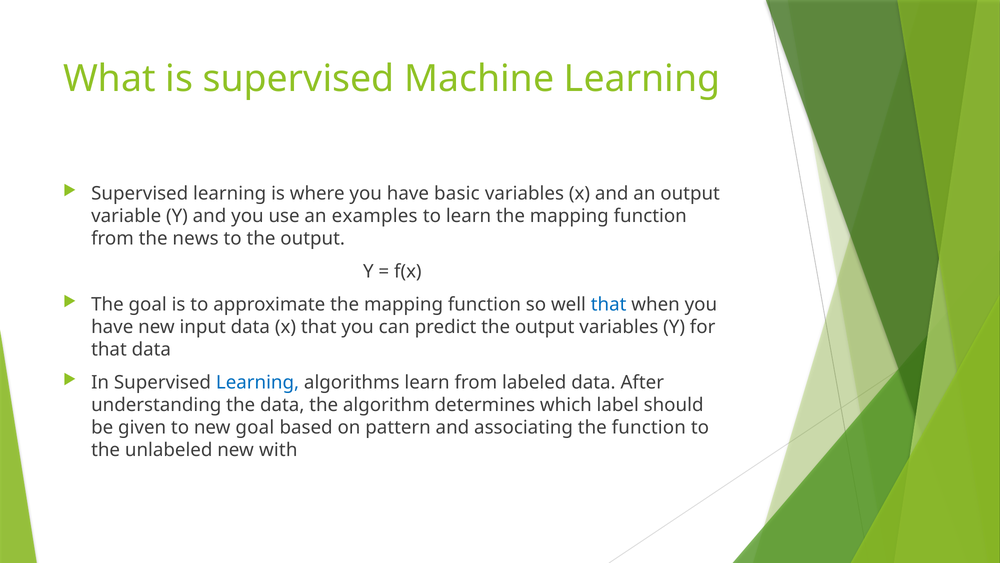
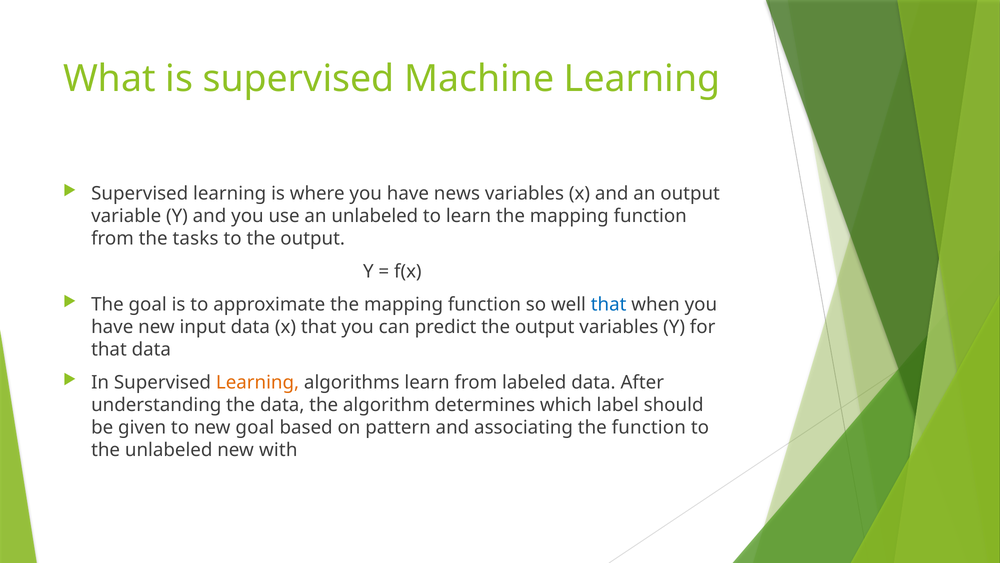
basic: basic -> news (457, 194)
an examples: examples -> unlabeled (375, 216)
news: news -> tasks (196, 239)
Learning colour: blue -> orange (258, 382)
